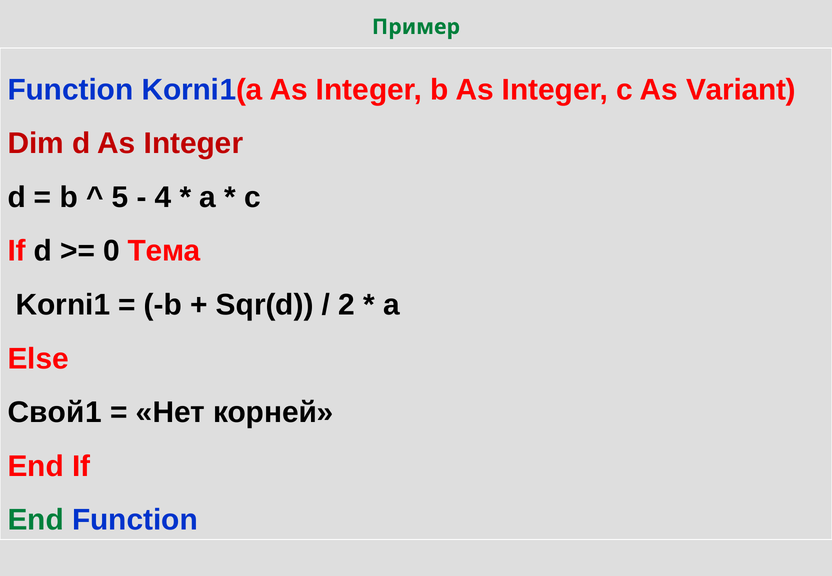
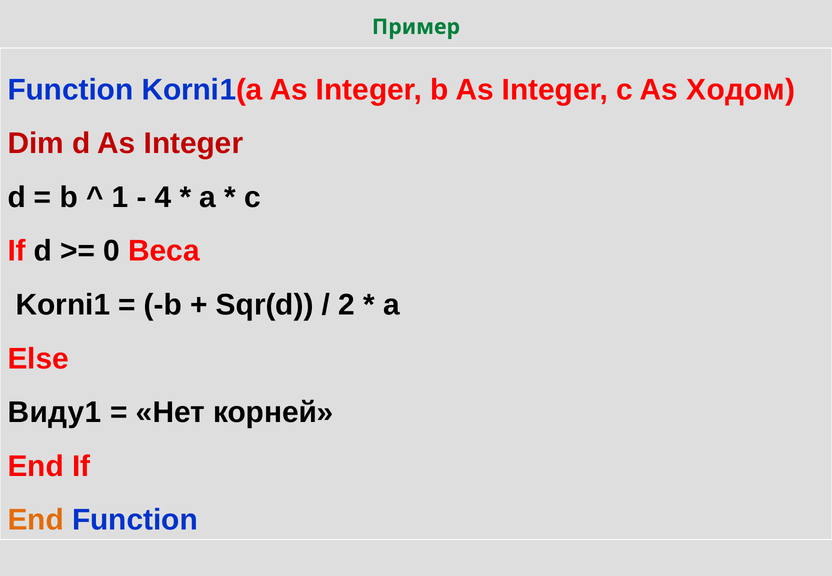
Variant: Variant -> Ходом (741, 90)
5: 5 -> 1 (120, 197)
Тема: Тема -> Веса (164, 251)
Свой1: Свой1 -> Виду1 (55, 412)
End colour: green -> orange (36, 520)
